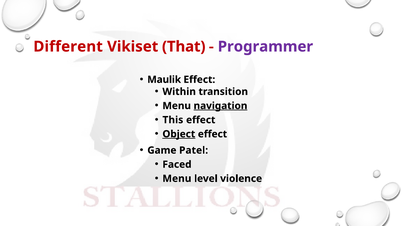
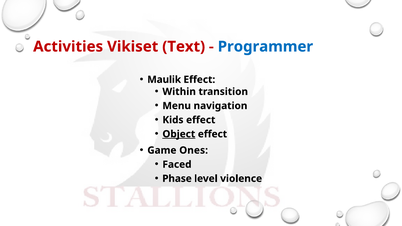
Different: Different -> Activities (68, 47)
That: That -> Text (184, 47)
Programmer colour: purple -> blue (265, 47)
navigation underline: present -> none (220, 106)
This: This -> Kids (173, 120)
Patel: Patel -> Ones (194, 150)
Menu: Menu -> Phase (177, 179)
